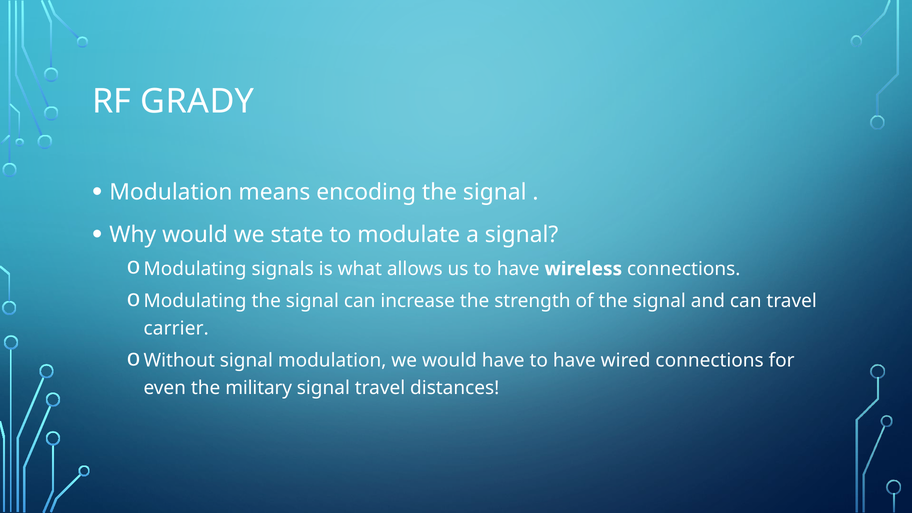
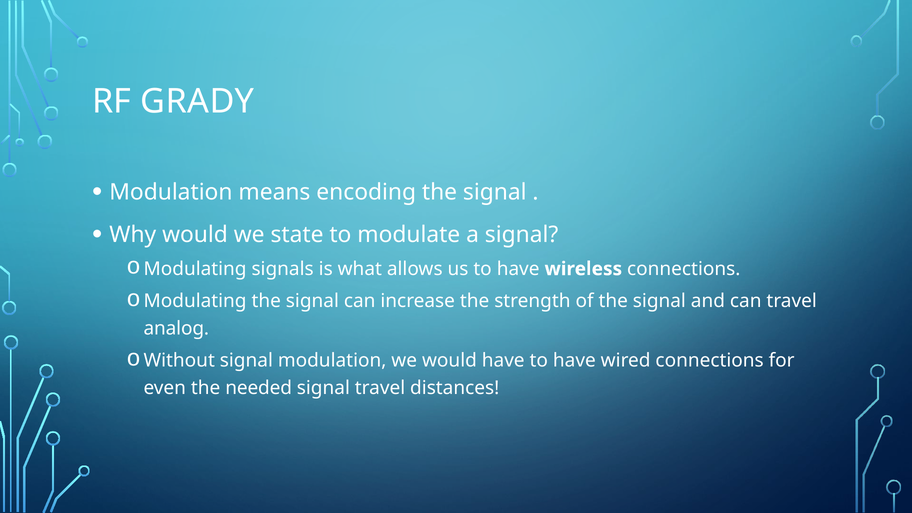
carrier: carrier -> analog (176, 328)
military: military -> needed (259, 388)
